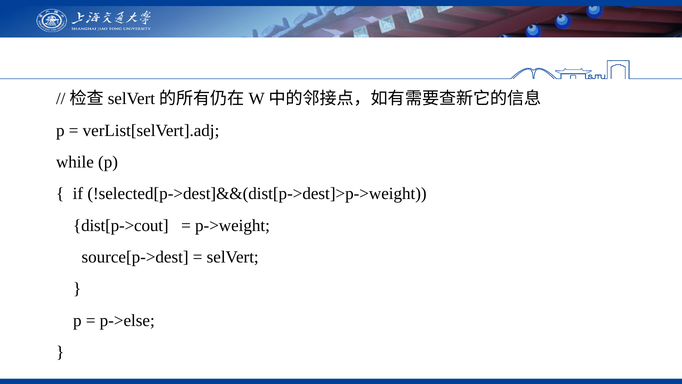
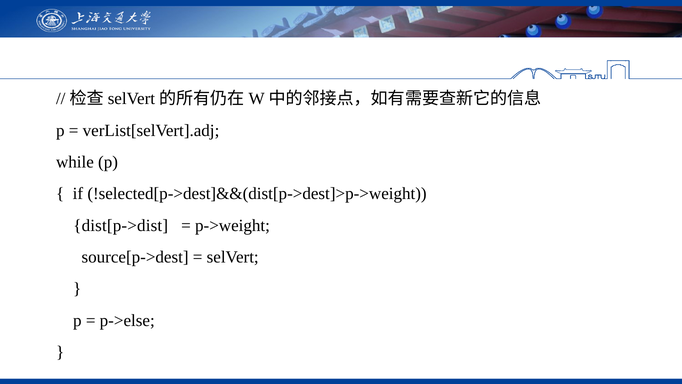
dist[p->cout: dist[p->cout -> dist[p->dist (121, 225)
